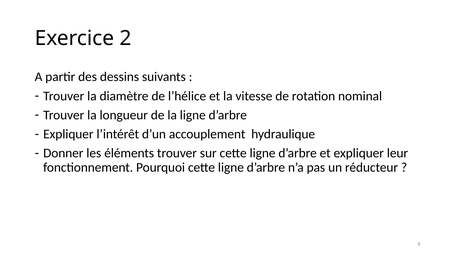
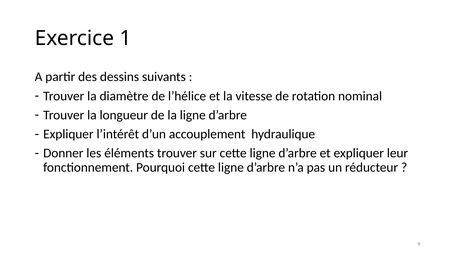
2: 2 -> 1 (125, 38)
